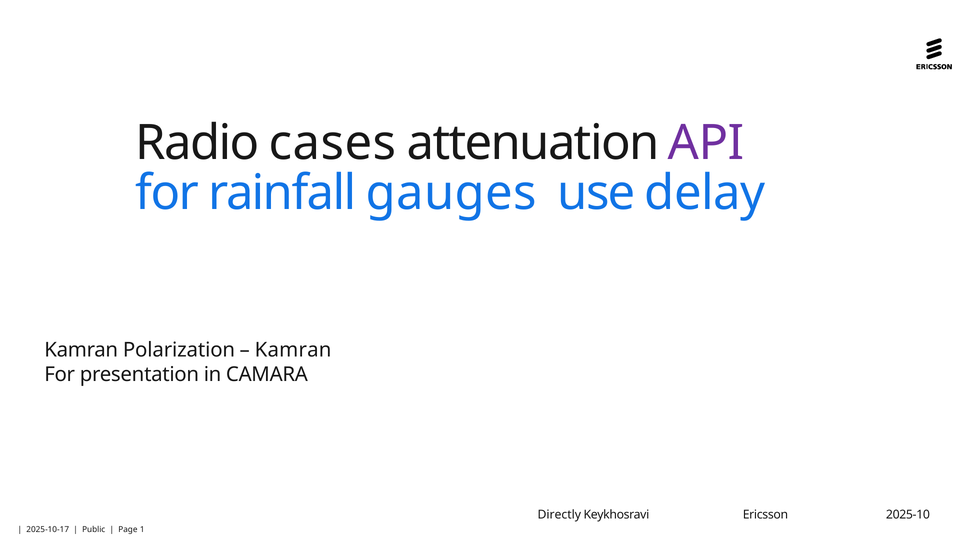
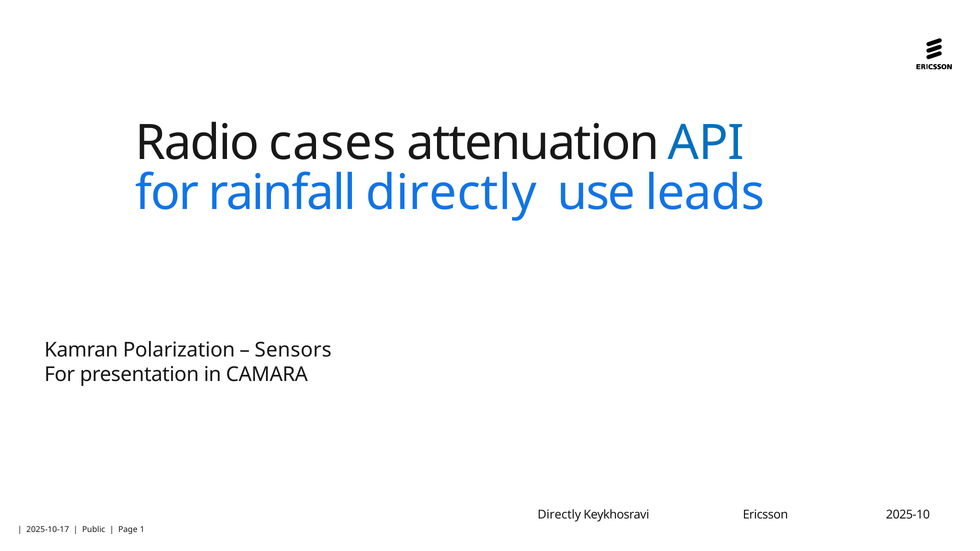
API colour: purple -> blue (706, 143)
rainfall gauges: gauges -> directly (451, 193)
delay: delay -> leads (705, 193)
Kamran: Kamran -> Sensors (293, 350)
